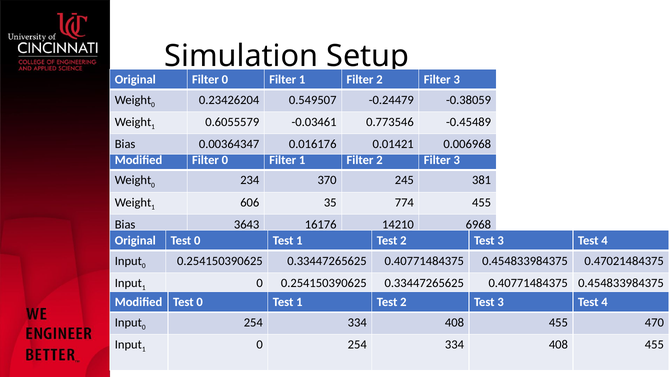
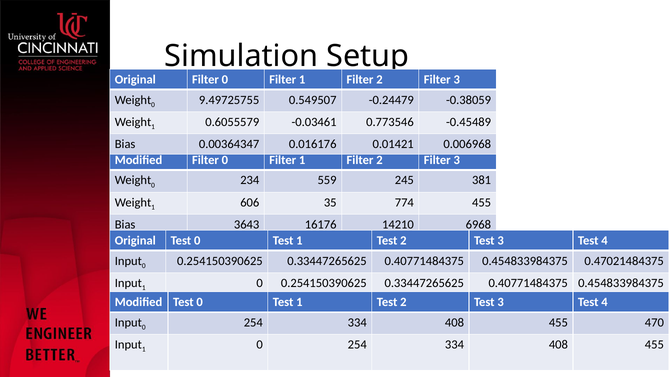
0.23426204: 0.23426204 -> 9.49725755 (229, 100)
370: 370 -> 559 (327, 180)
